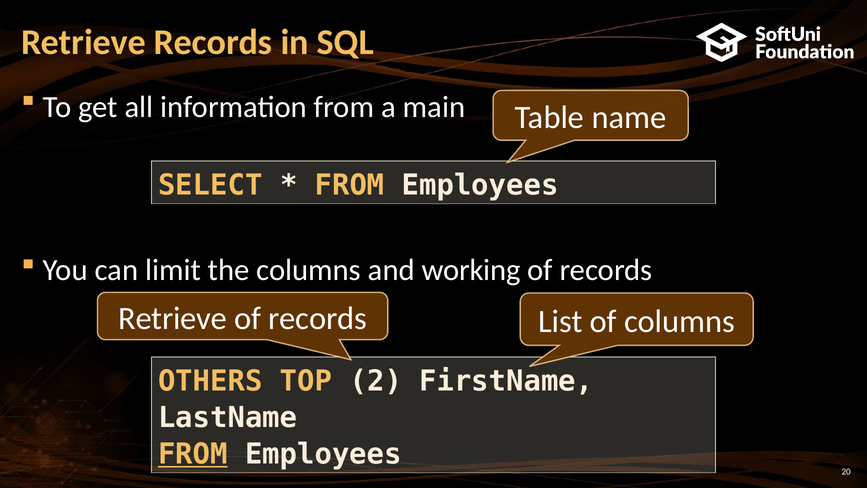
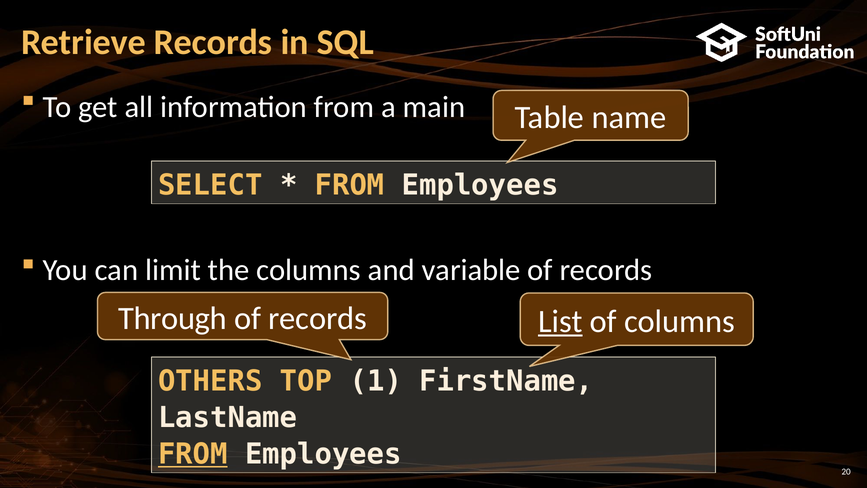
working: working -> variable (471, 270)
Retrieve: Retrieve -> Through (173, 318)
List underline: none -> present (560, 321)
2: 2 -> 1 (376, 381)
